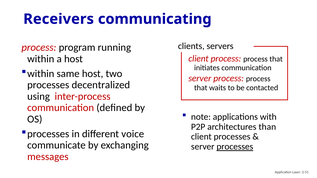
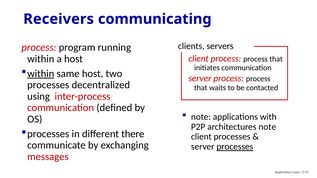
within underline: none -> present (41, 74)
architectures than: than -> note (267, 127)
voice: voice -> there (133, 134)
